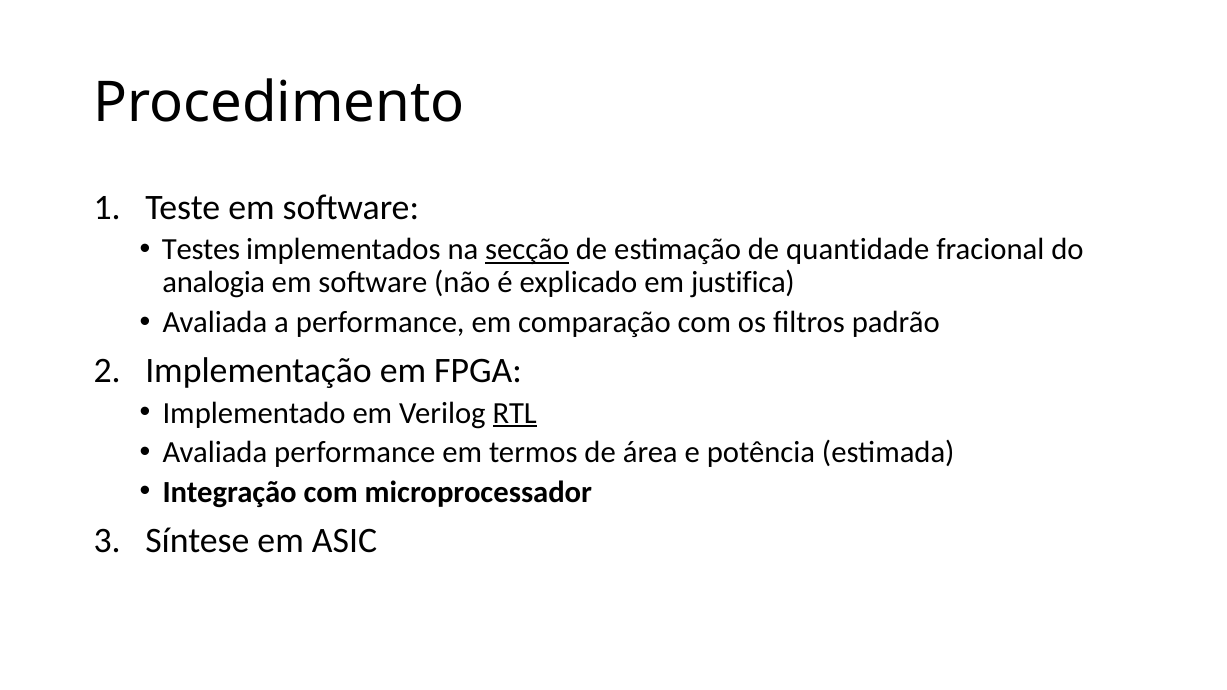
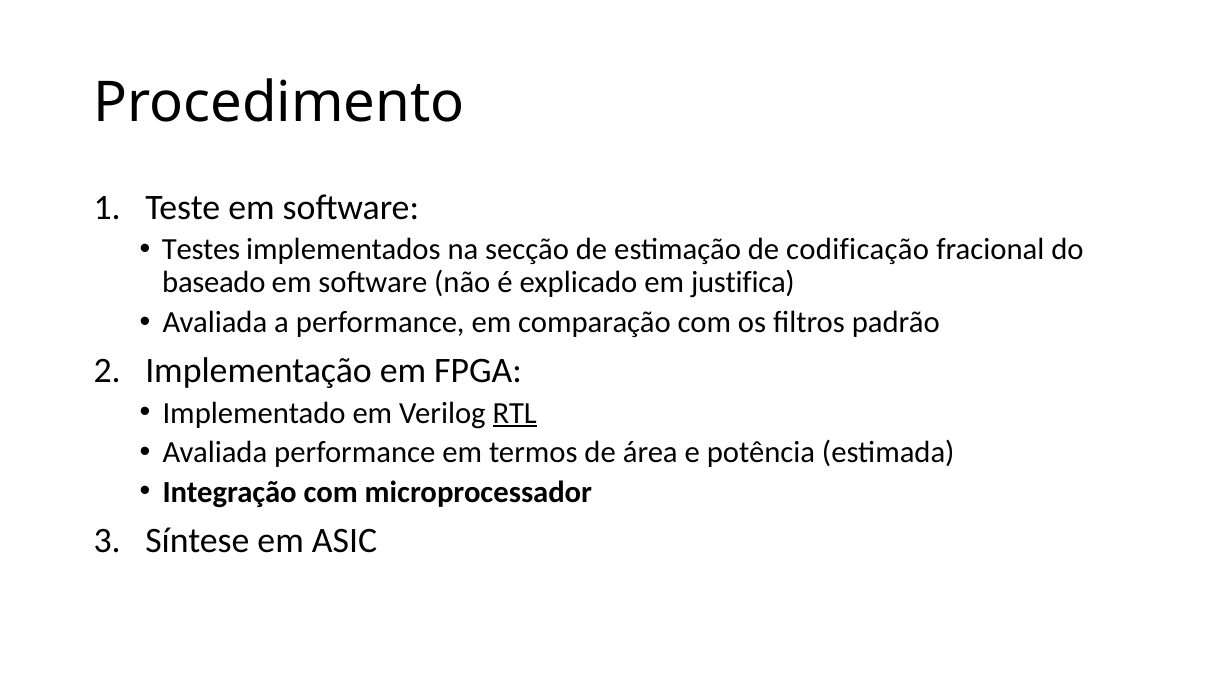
secção underline: present -> none (527, 250)
quantidade: quantidade -> codificação (858, 250)
analogia: analogia -> baseado (214, 283)
